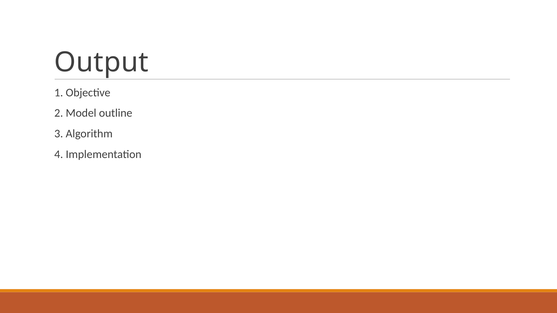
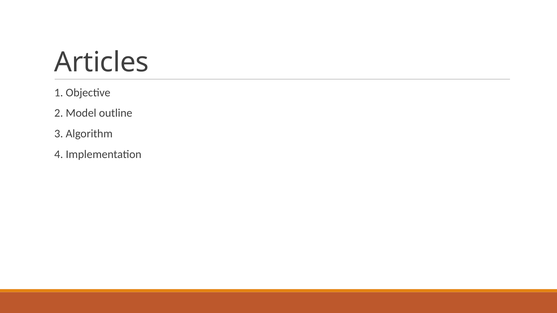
Output: Output -> Articles (102, 62)
